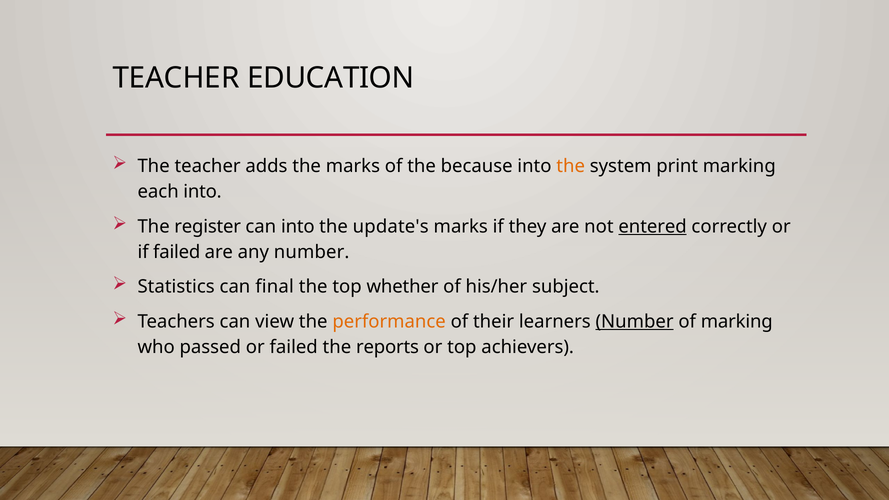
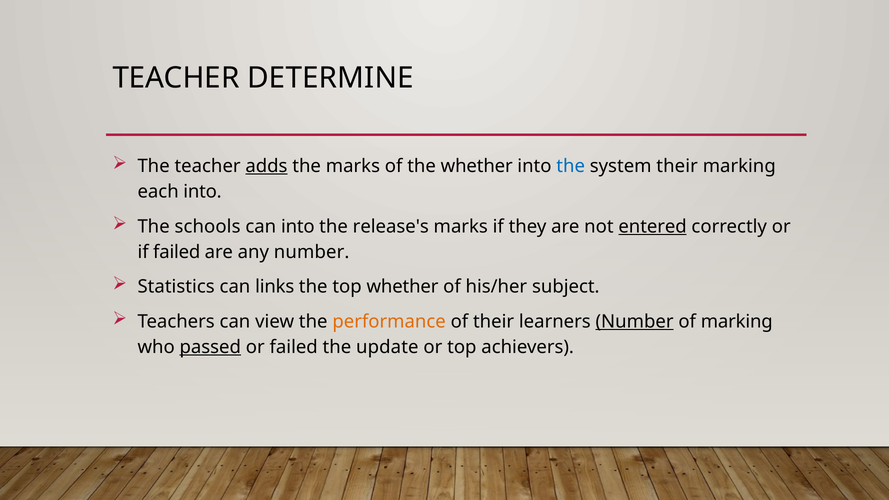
EDUCATION: EDUCATION -> DETERMINE (330, 78)
adds underline: none -> present (266, 166)
the because: because -> whether (477, 166)
the colour: orange -> blue (571, 166)
system print: print -> their (677, 166)
register: register -> schools (208, 226)
update's: update's -> release's (391, 226)
final: final -> links (275, 287)
passed underline: none -> present (210, 347)
reports: reports -> update (387, 347)
